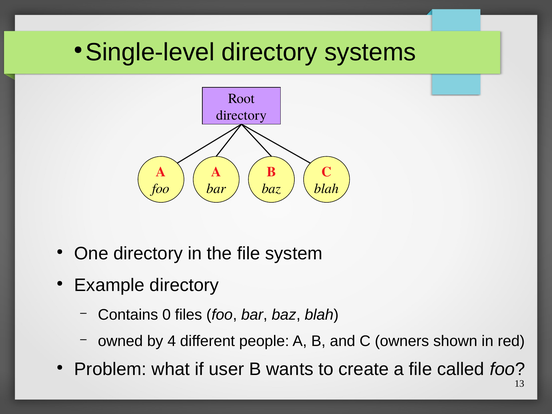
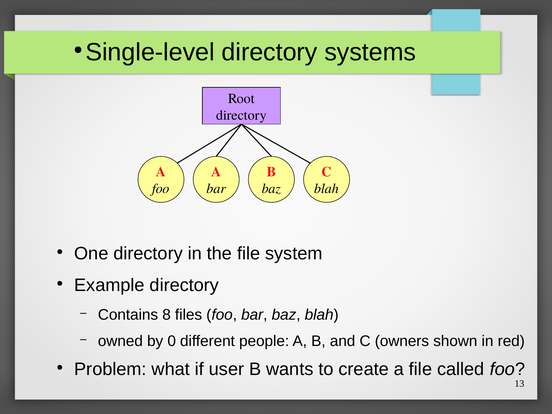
0: 0 -> 8 (167, 315)
4: 4 -> 0 (172, 341)
